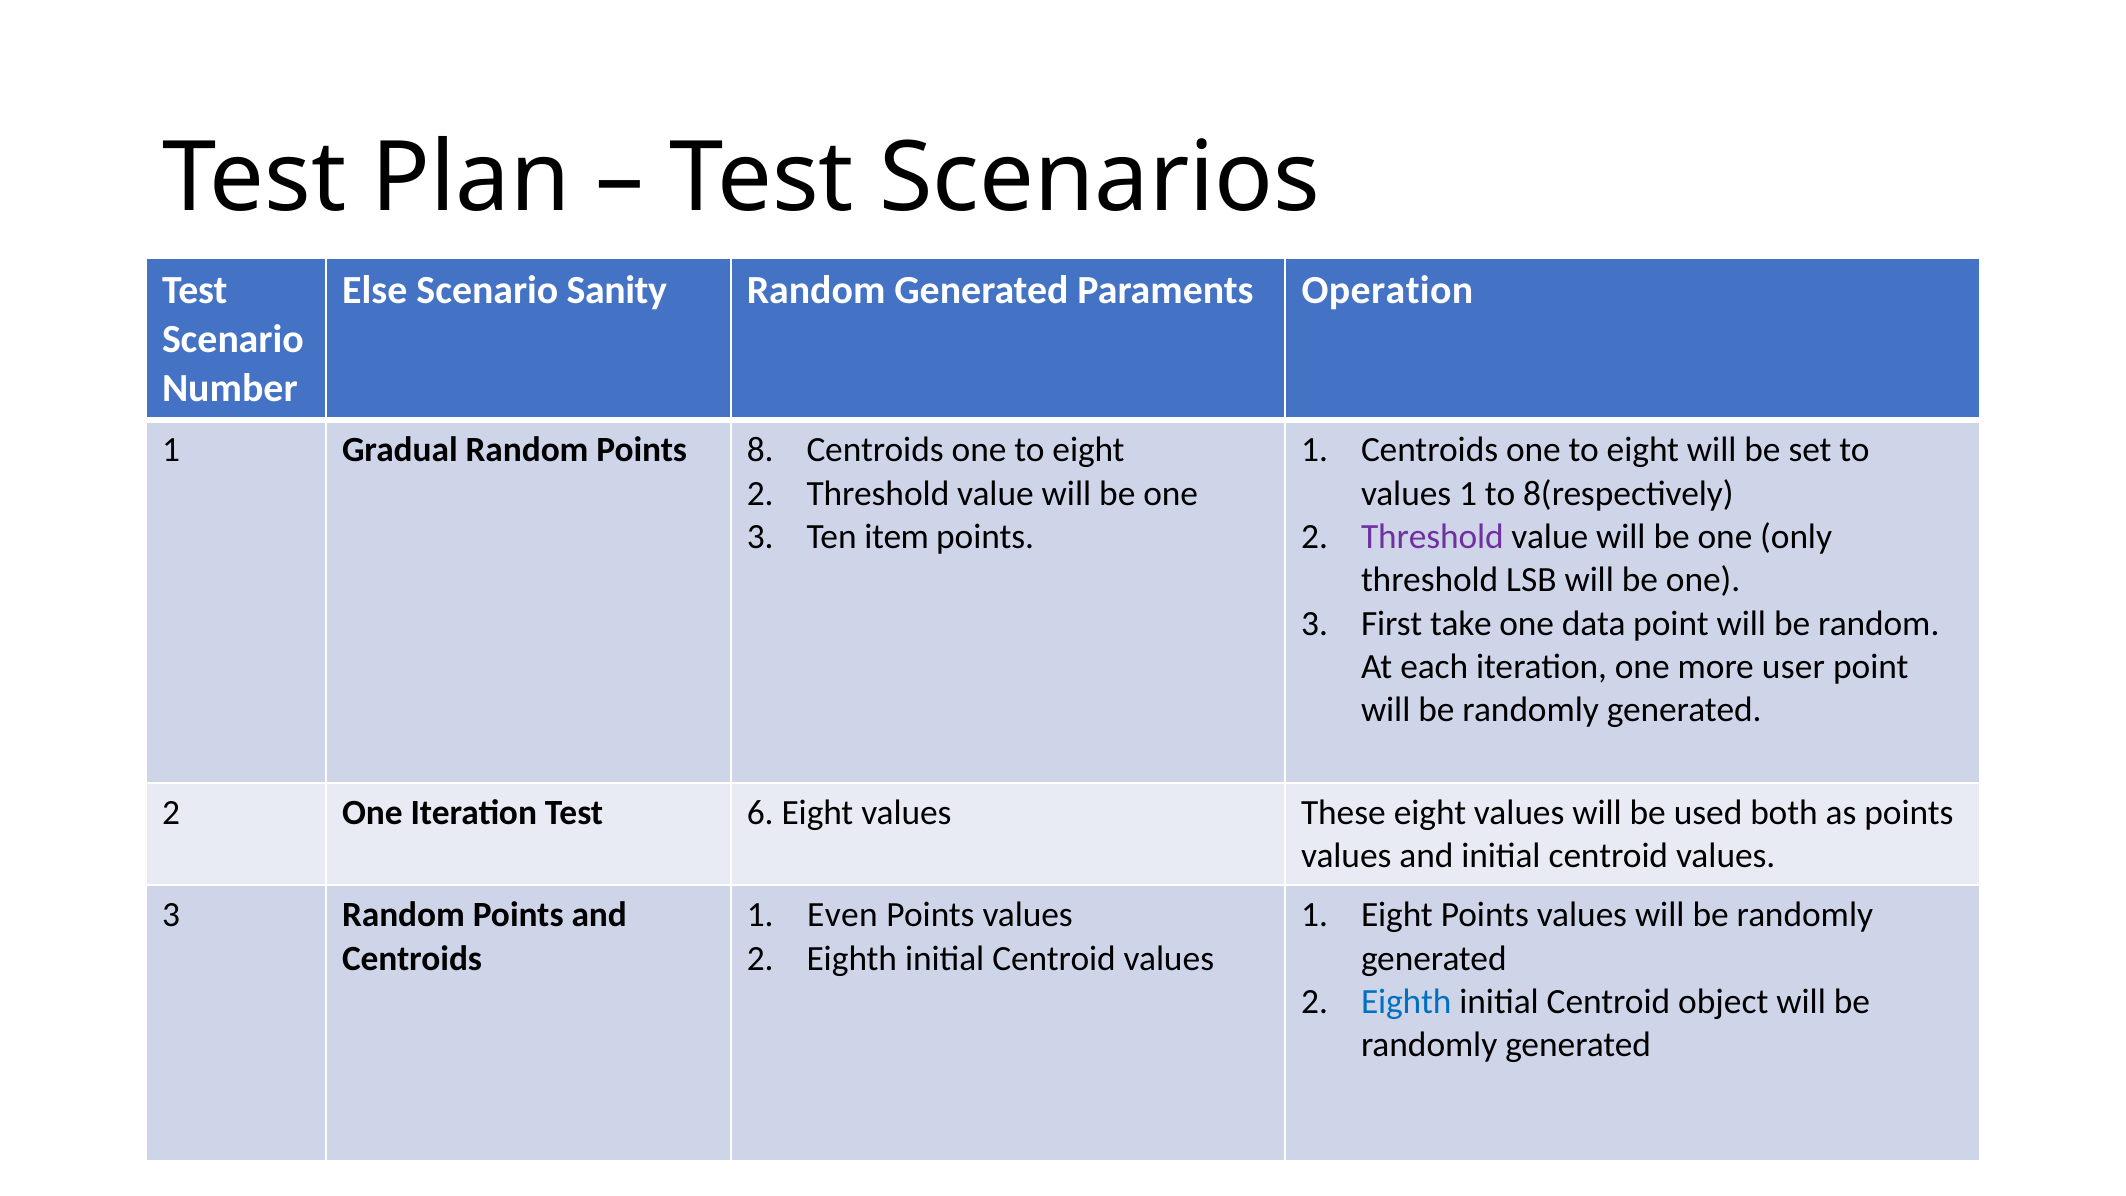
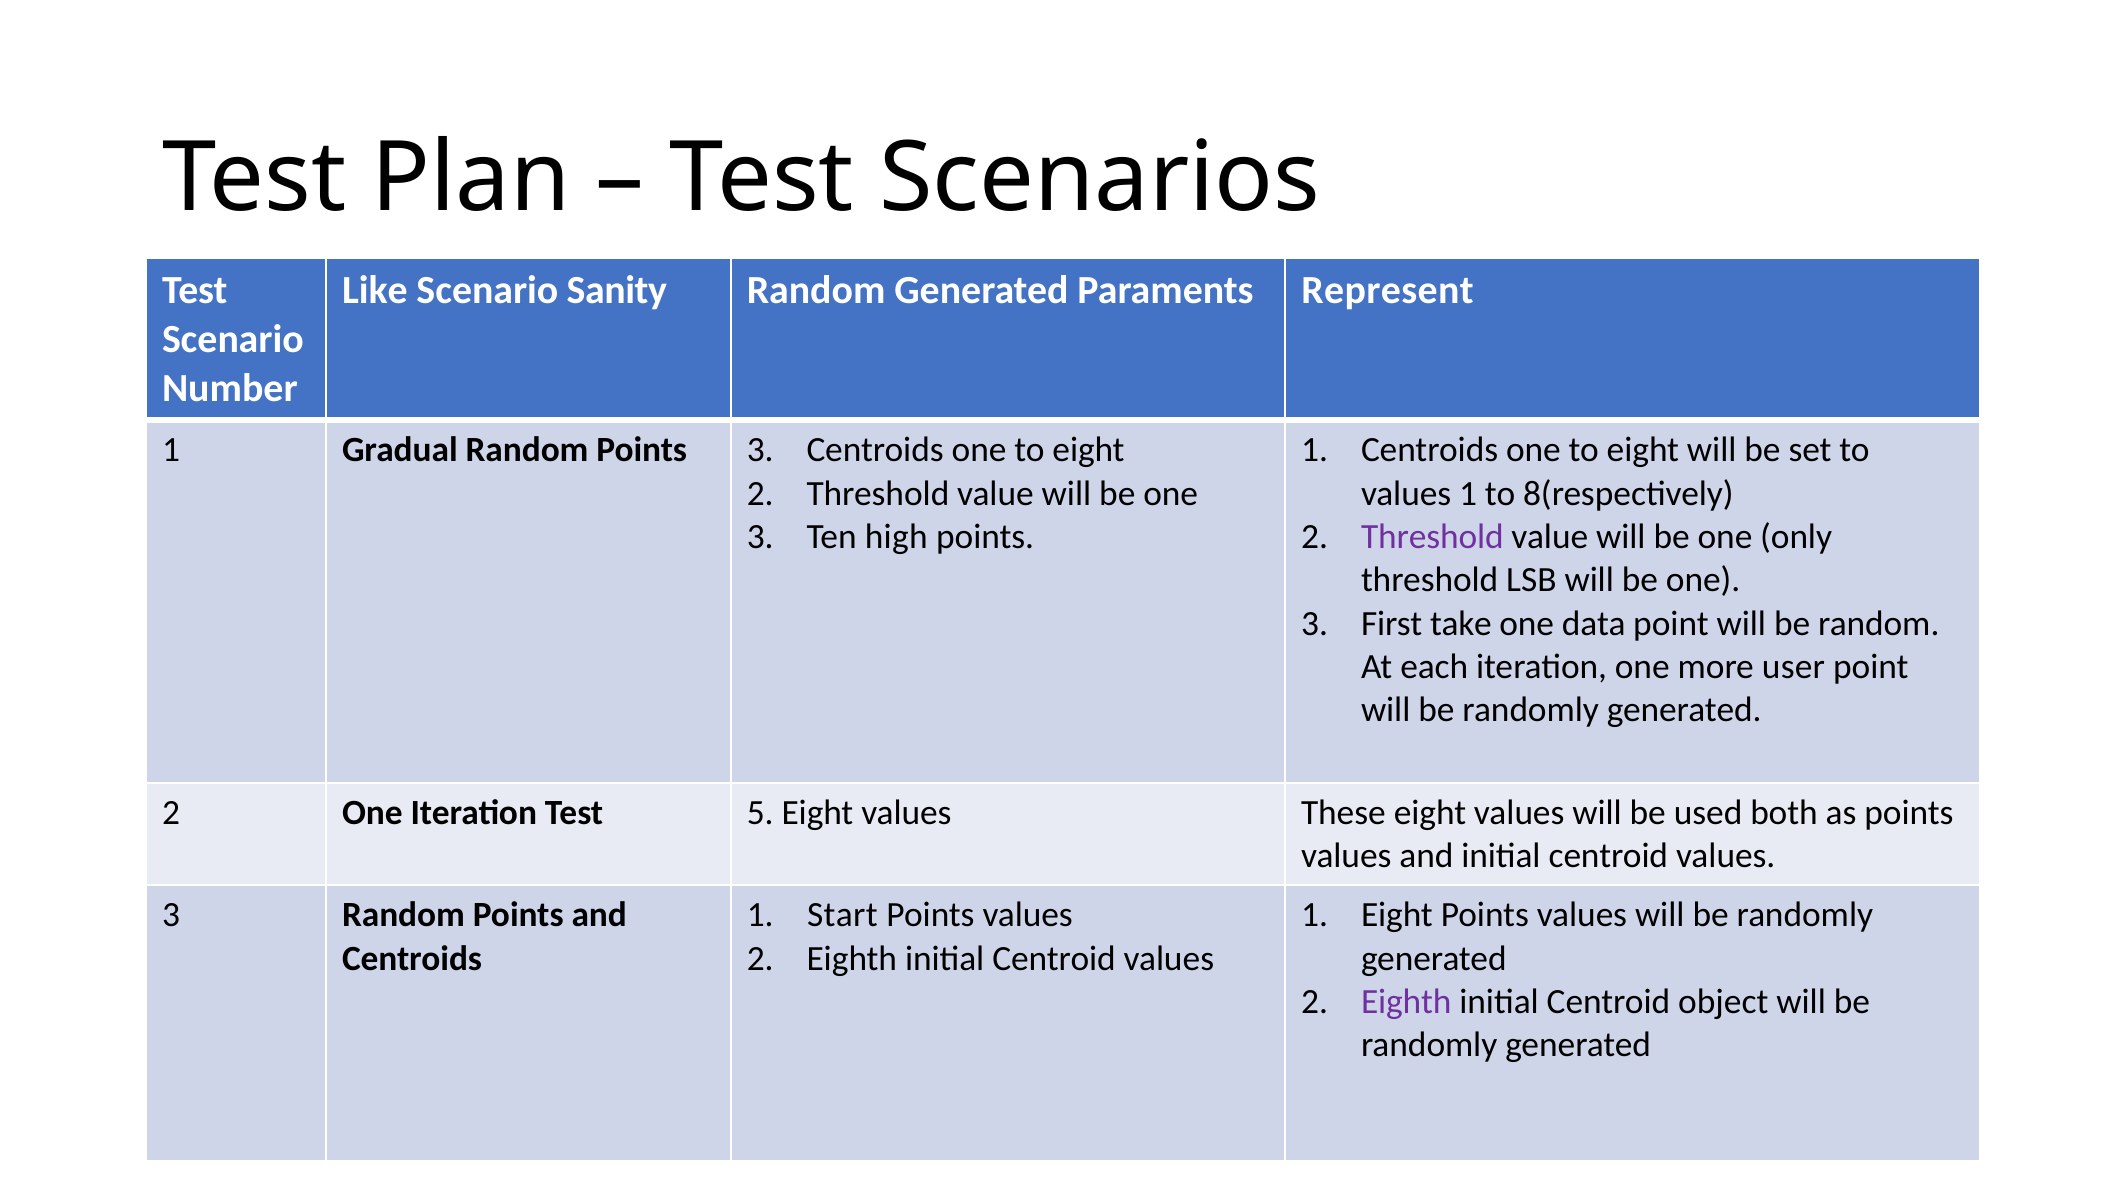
Else: Else -> Like (375, 291)
Operation: Operation -> Represent (1387, 291)
Points 8: 8 -> 3 (760, 450)
item: item -> high (896, 537)
6: 6 -> 5 (760, 813)
Even: Even -> Start (842, 915)
Eighth colour: blue -> purple (1406, 1002)
